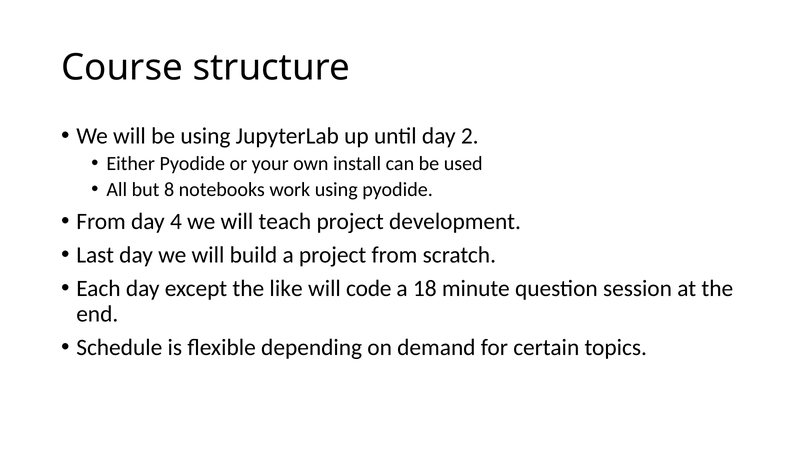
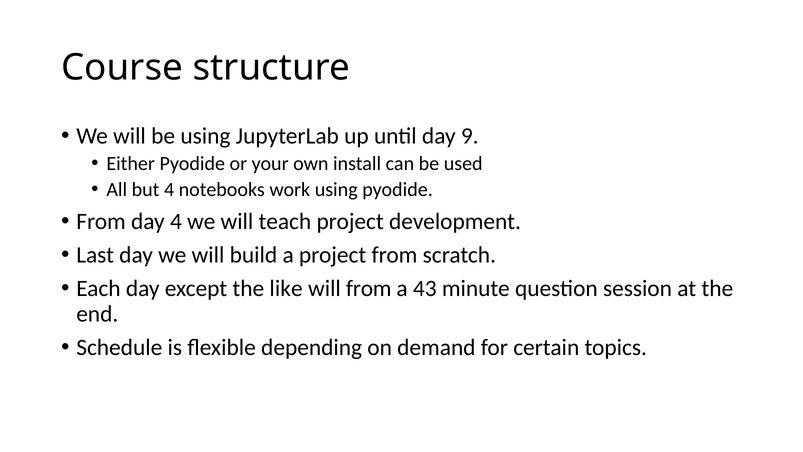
2: 2 -> 9 (470, 136)
but 8: 8 -> 4 (169, 189)
will code: code -> from (369, 288)
18: 18 -> 43 (425, 288)
